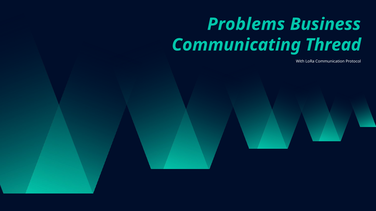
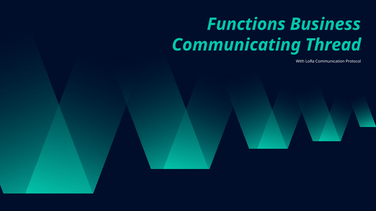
Problems: Problems -> Functions (246, 24)
